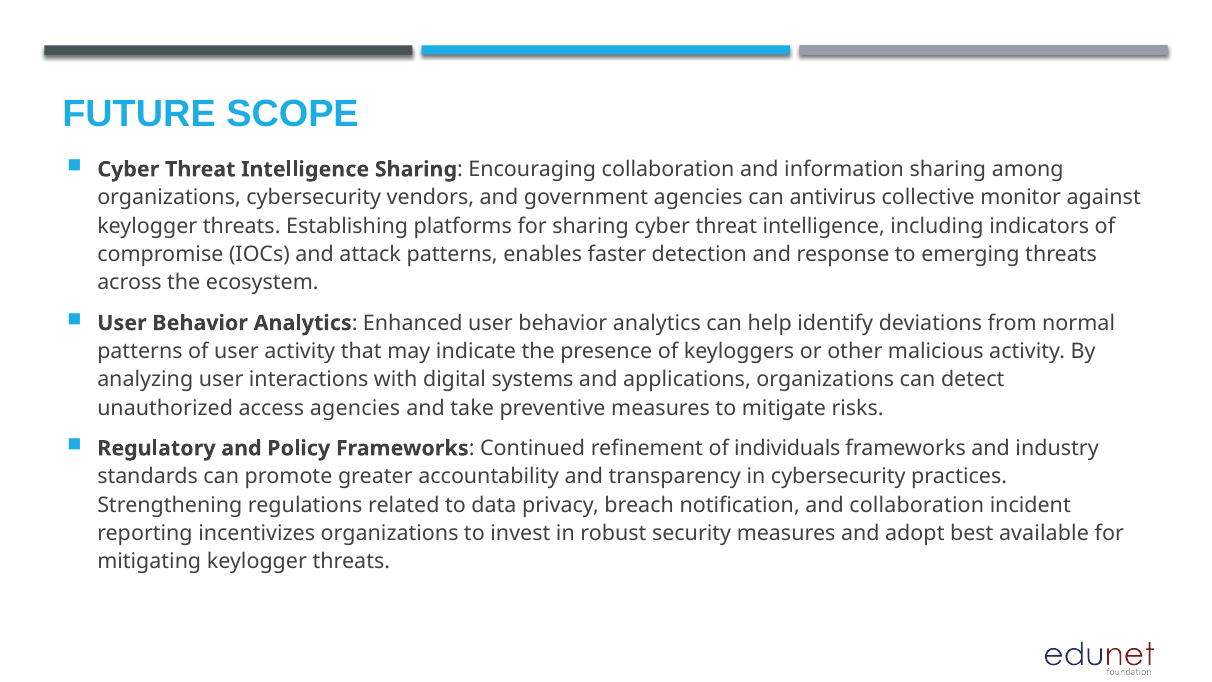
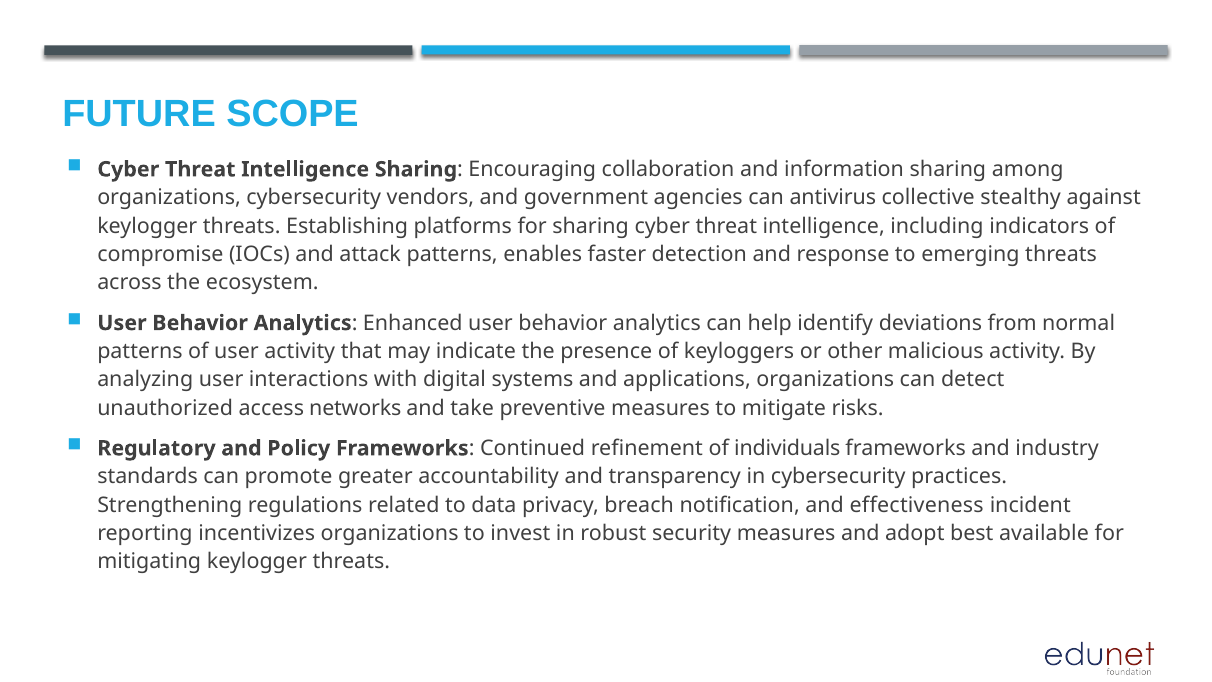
monitor: monitor -> stealthy (1021, 198)
access agencies: agencies -> networks (355, 408)
and collaboration: collaboration -> effectiveness (917, 505)
